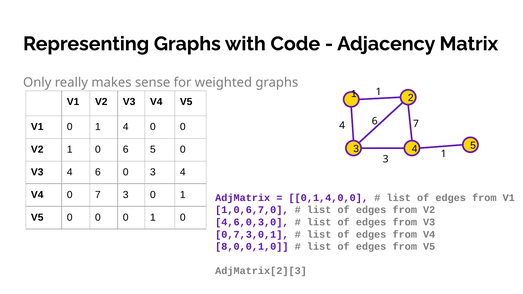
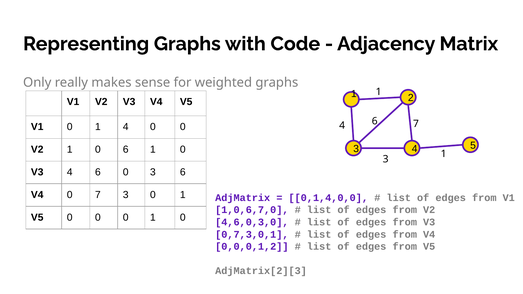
6 5: 5 -> 1 (153, 150)
0 3 4: 4 -> 6 (183, 172)
8,0,0,1,0: 8,0,0,1,0 -> 0,0,0,1,2 (252, 247)
